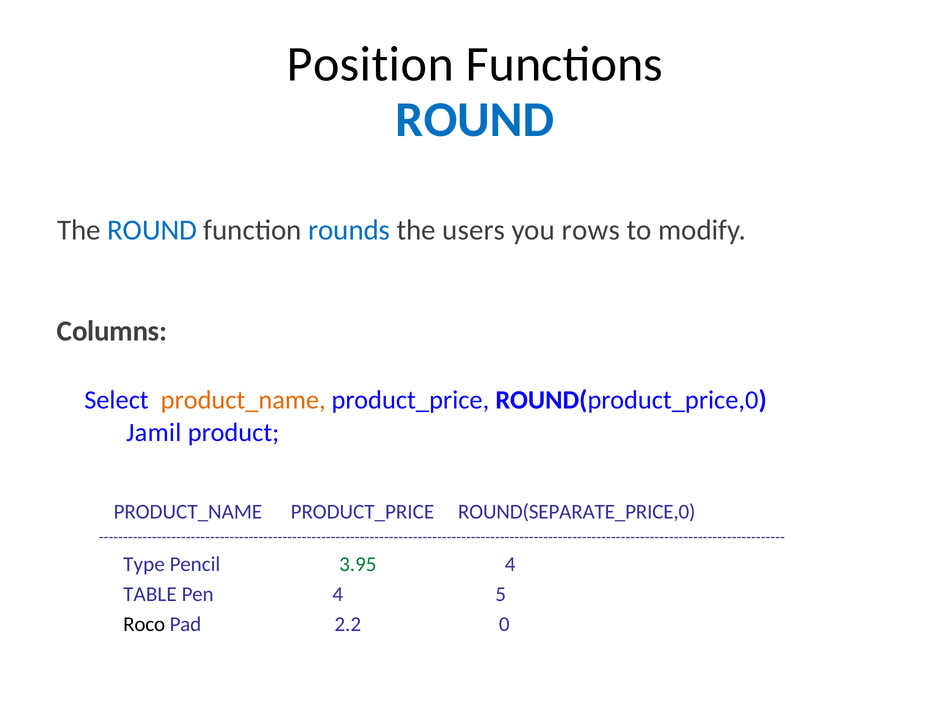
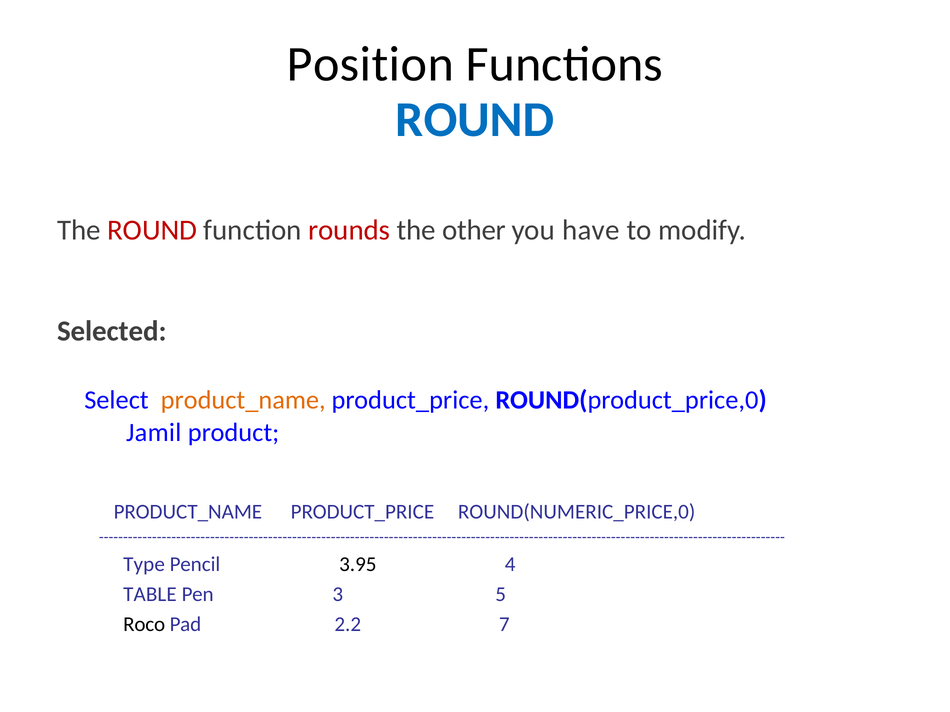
ROUND colour: blue -> red (152, 230)
rounds colour: blue -> red (349, 230)
users: users -> other (474, 230)
rows: rows -> have (591, 230)
Columns: Columns -> Selected (112, 331)
ROUND(SEPARATE_PRICE,0: ROUND(SEPARATE_PRICE,0 -> ROUND(NUMERIC_PRICE,0 (577, 512)
3.95 colour: green -> black (358, 564)
Pen 4: 4 -> 3 (338, 595)
0: 0 -> 7 (504, 625)
